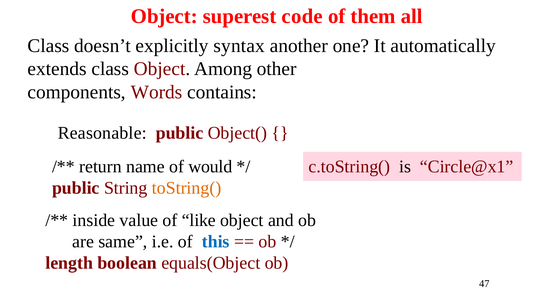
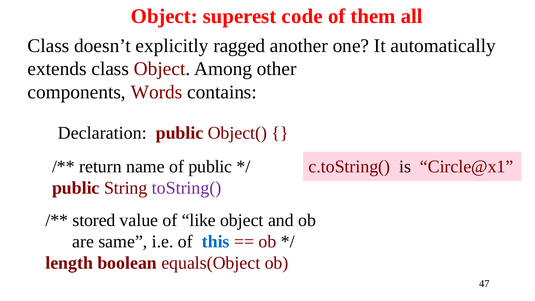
syntax: syntax -> ragged (239, 46)
Reasonable: Reasonable -> Declaration (102, 133)
of would: would -> public (210, 166)
toString( colour: orange -> purple (187, 188)
inside: inside -> stored (94, 220)
